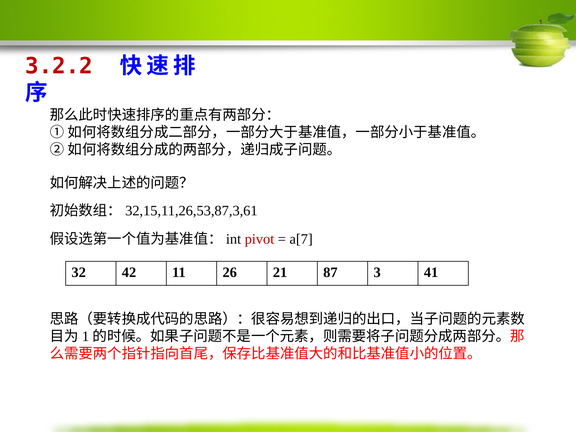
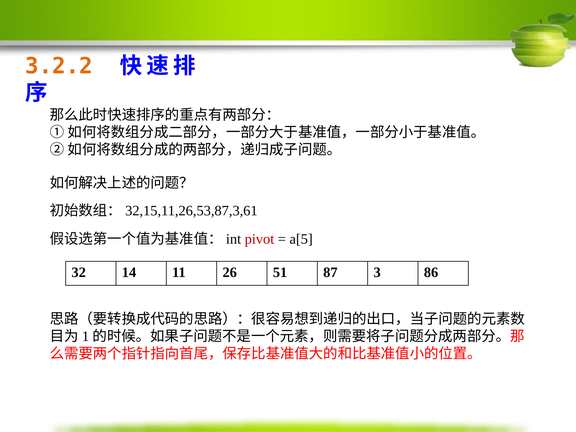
3.2.2 colour: red -> orange (59, 66)
a[7: a[7 -> a[5 (301, 239)
42: 42 -> 14 (129, 272)
21: 21 -> 51 (280, 272)
41: 41 -> 86 (431, 272)
